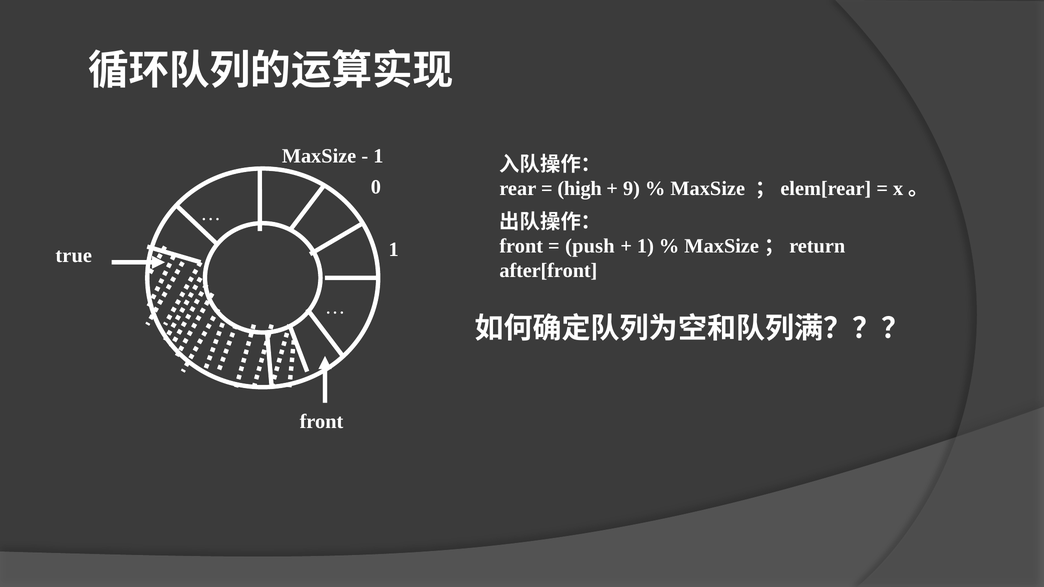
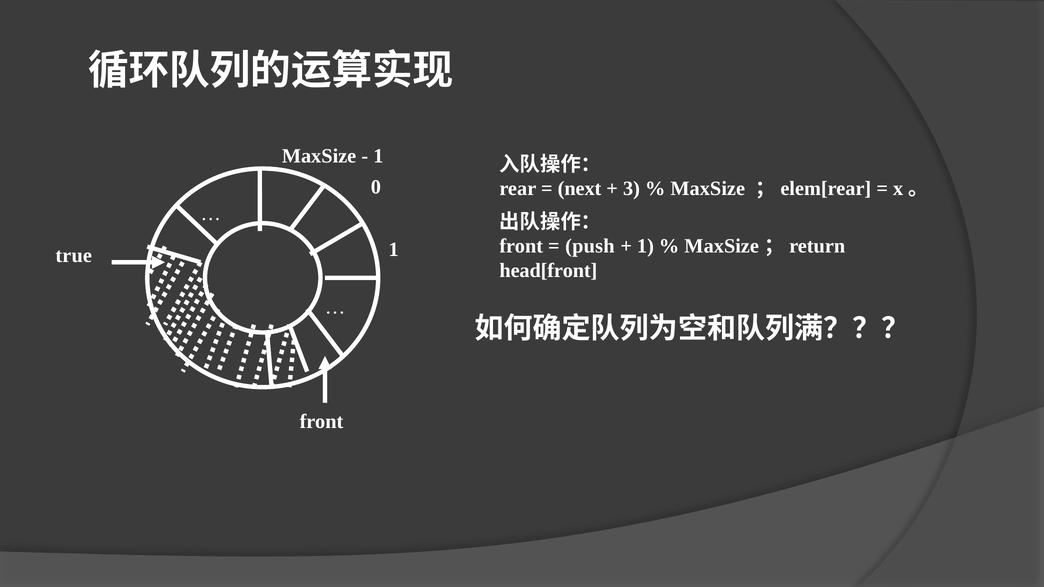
high: high -> next (580, 189)
9: 9 -> 3 (632, 189)
after[front: after[front -> head[front (548, 271)
